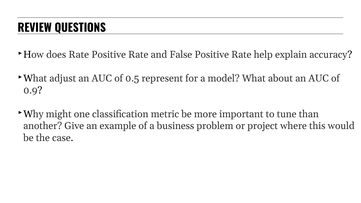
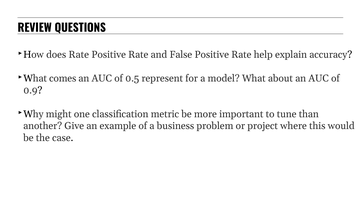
adjust: adjust -> comes (63, 78)
